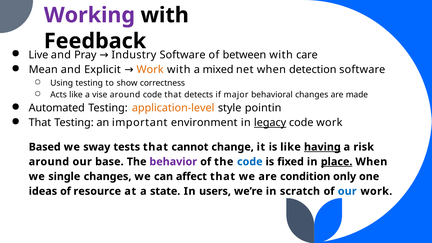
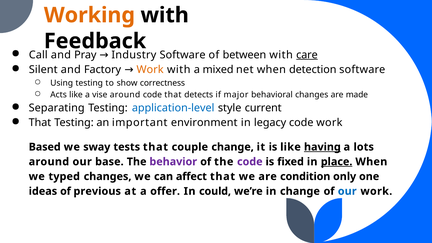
Working colour: purple -> orange (89, 15)
Live: Live -> Call (38, 55)
care underline: none -> present (307, 55)
Mean: Mean -> Silent (43, 70)
Explicit: Explicit -> Factory (103, 70)
Automated: Automated -> Separating (57, 108)
application-level colour: orange -> blue (173, 108)
pointin: pointin -> current (263, 108)
legacy underline: present -> none (270, 123)
cannot: cannot -> couple (190, 147)
risk: risk -> lots (364, 147)
code colour: blue -> purple (250, 162)
single: single -> typed (64, 176)
resource: resource -> previous (97, 191)
state: state -> offer (165, 191)
users: users -> could (215, 191)
in scratch: scratch -> change (300, 191)
